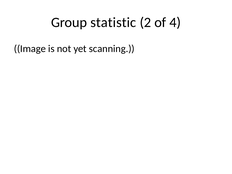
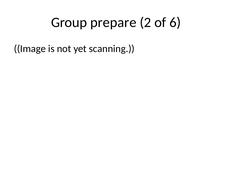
statistic: statistic -> prepare (113, 22)
4: 4 -> 6 (175, 22)
